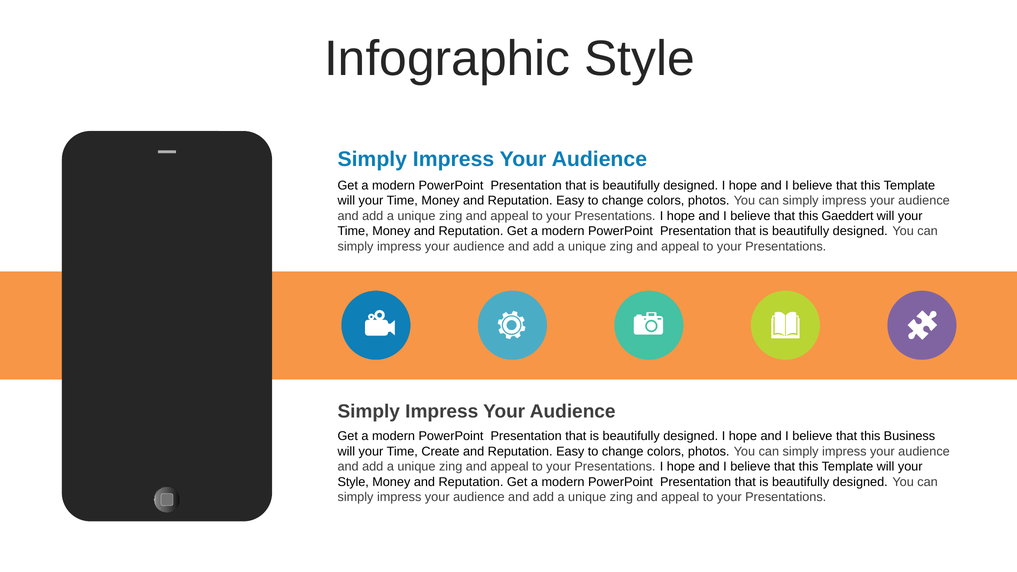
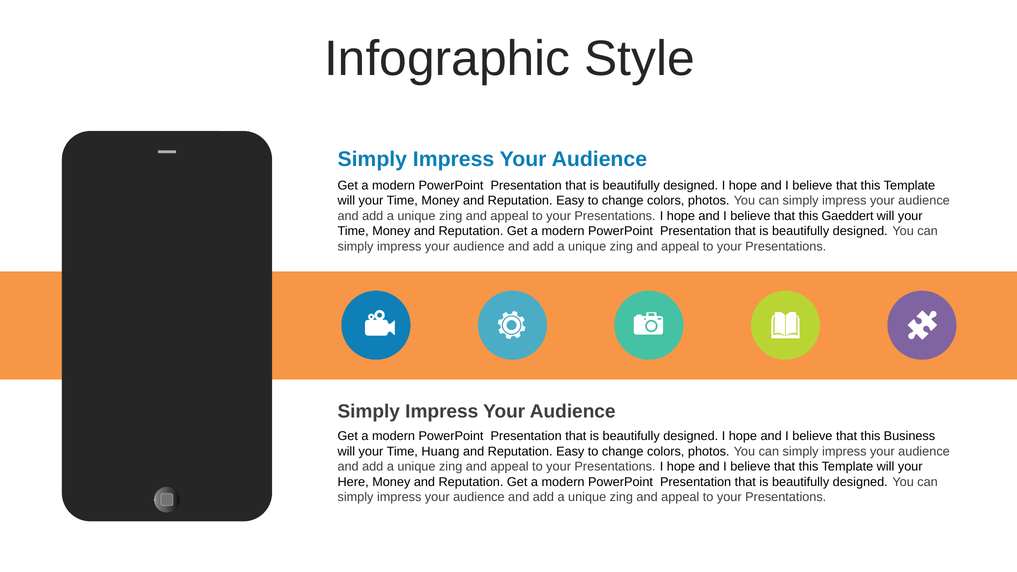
Create: Create -> Huang (440, 452)
Style: Style -> Here (353, 482)
